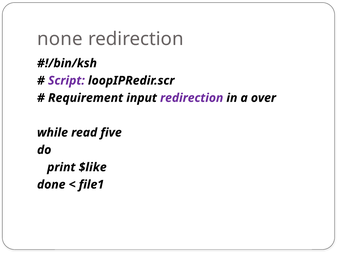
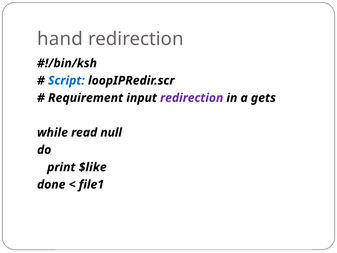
none: none -> hand (60, 39)
Script colour: purple -> blue (66, 80)
over: over -> gets (263, 98)
five: five -> null (111, 132)
